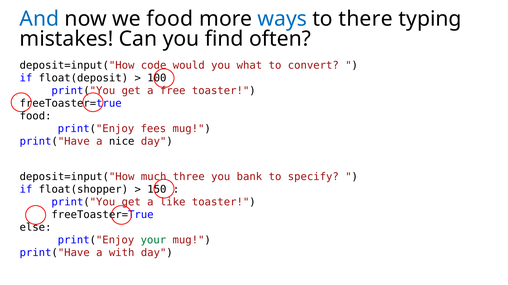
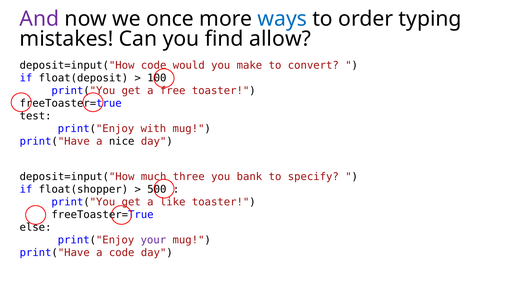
And colour: blue -> purple (39, 19)
we food: food -> once (170, 19)
there: there -> order (366, 19)
often: often -> allow (280, 39)
what: what -> make (249, 66)
food: food -> test (36, 116)
fees: fees -> with (153, 129)
150: 150 -> 500 (157, 190)
your colour: green -> purple (153, 241)
a with: with -> code (122, 253)
